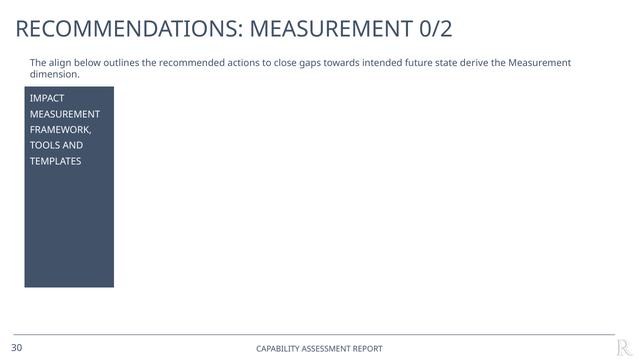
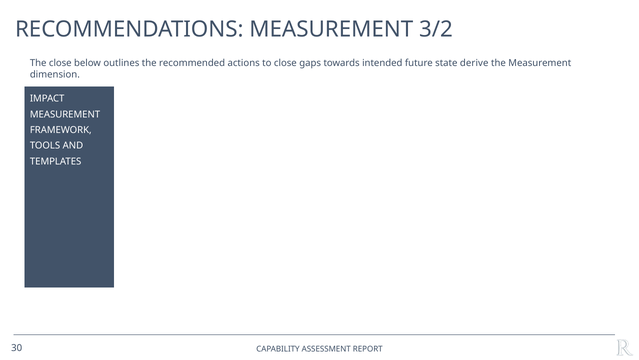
0/2: 0/2 -> 3/2 (436, 30)
The align: align -> close (60, 63)
